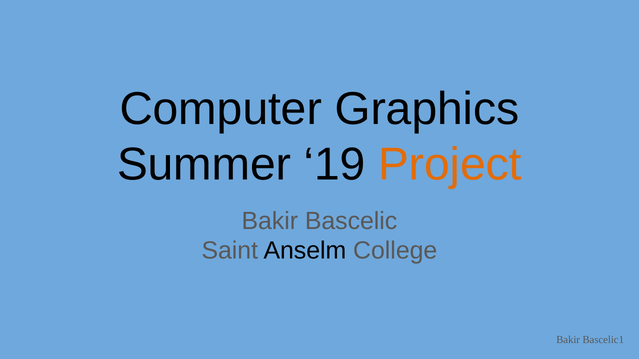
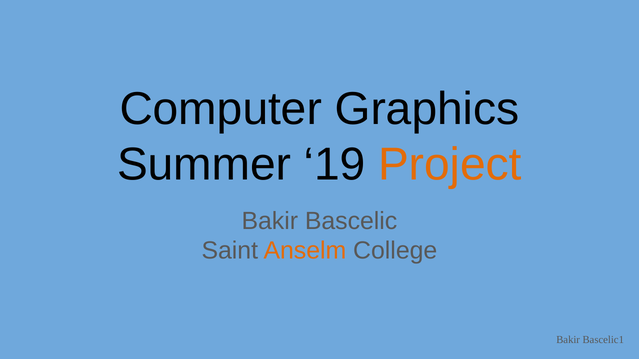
Anselm colour: black -> orange (305, 251)
